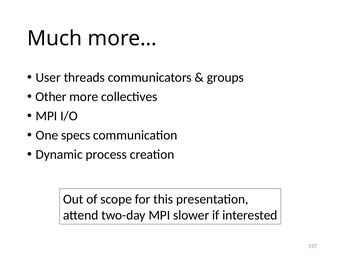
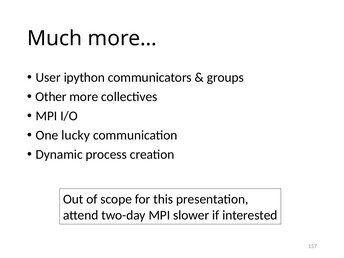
threads: threads -> ipython (84, 78)
specs: specs -> lucky (76, 135)
